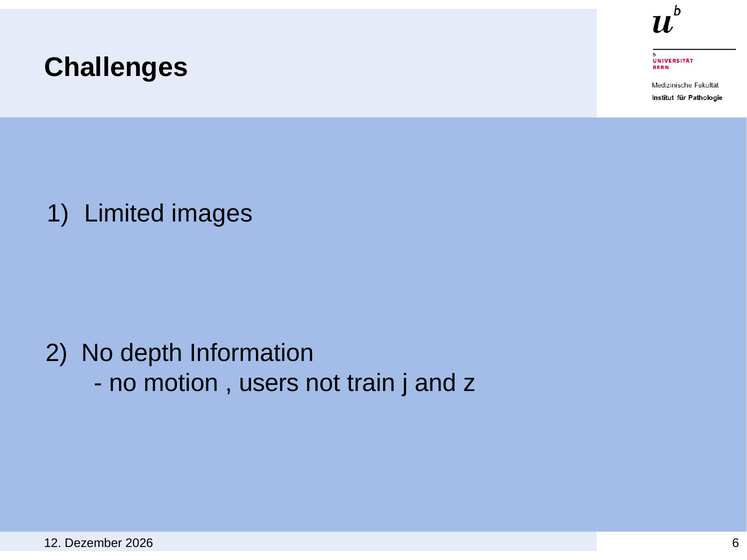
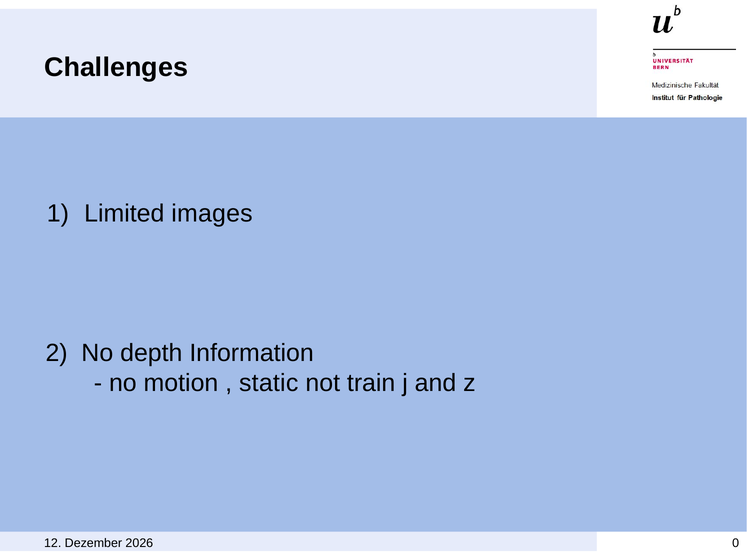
users: users -> static (269, 383)
6: 6 -> 0 (736, 543)
